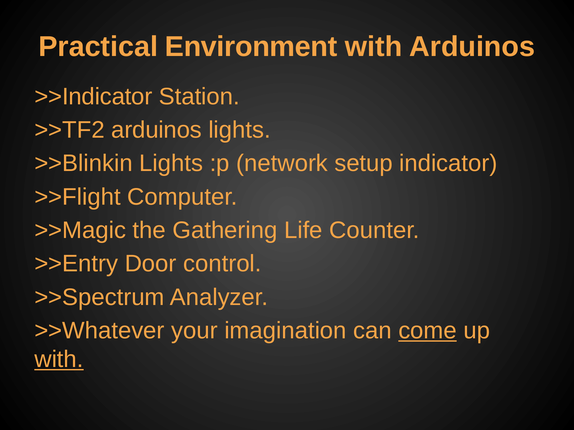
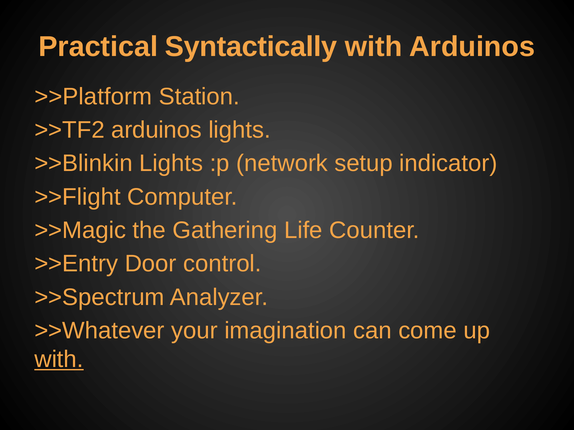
Environment: Environment -> Syntactically (251, 47)
>>Indicator: >>Indicator -> >>Platform (93, 97)
come underline: present -> none (428, 331)
